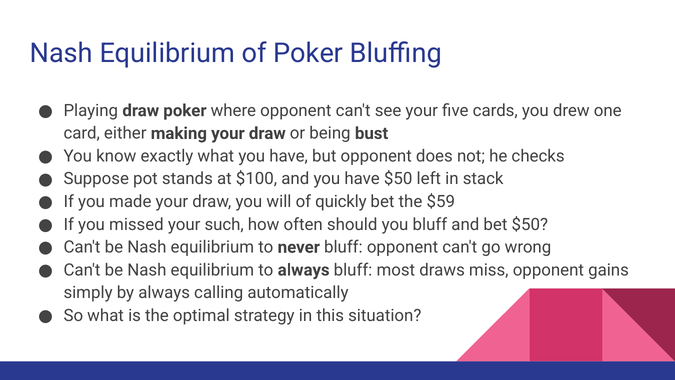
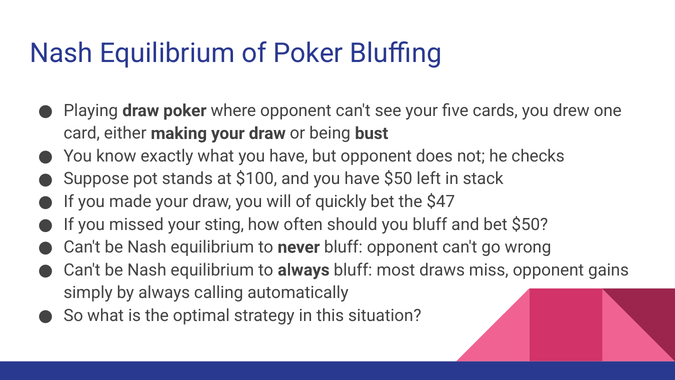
$59: $59 -> $47 (441, 202)
such: such -> sting (224, 224)
